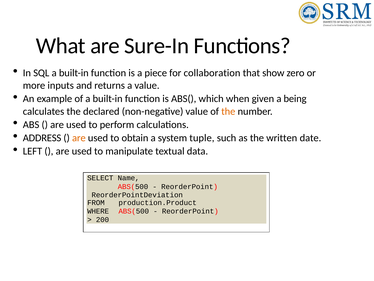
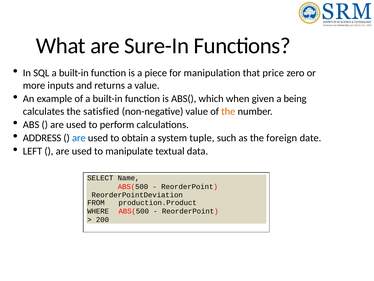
collaboration: collaboration -> manipulation (212, 73)
show: show -> price (273, 73)
declared: declared -> satisfied (101, 111)
are colour: orange -> blue (79, 138)
written: written -> foreign (282, 138)
